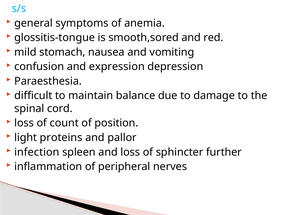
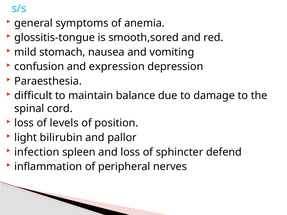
count: count -> levels (64, 123)
proteins: proteins -> bilirubin (61, 138)
further: further -> defend (224, 152)
